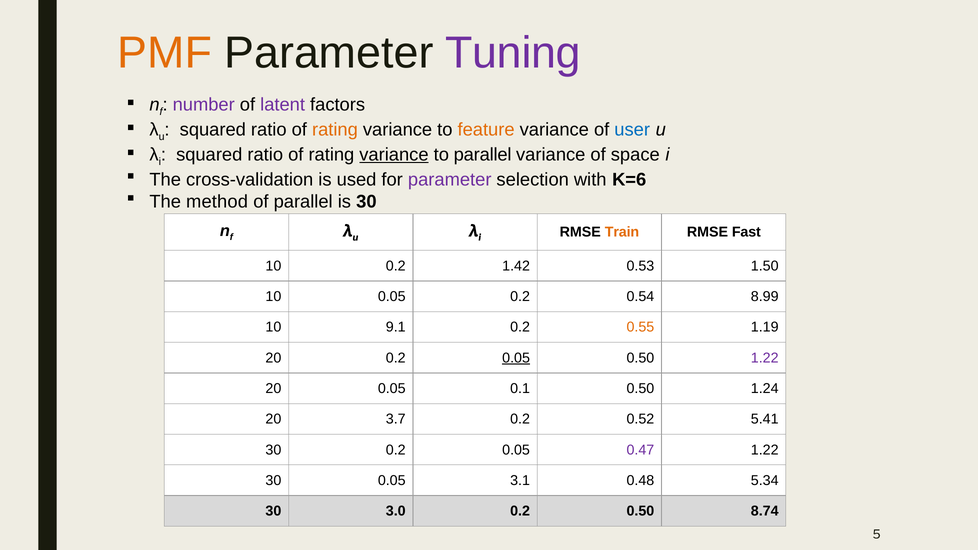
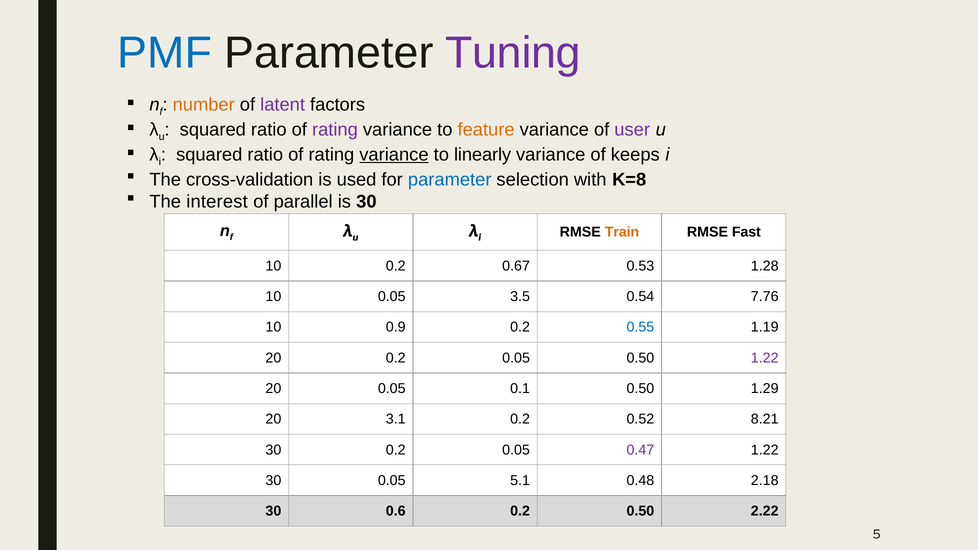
PMF colour: orange -> blue (165, 53)
number colour: purple -> orange (204, 105)
rating colour: orange -> purple (335, 130)
user colour: blue -> purple (632, 130)
to parallel: parallel -> linearly (483, 155)
space: space -> keeps (635, 155)
parameter colour: purple -> blue (450, 180)
K=6: K=6 -> K=8 (629, 180)
method: method -> interest (217, 202)
1.42: 1.42 -> 0.67 (516, 266)
1.50: 1.50 -> 1.28 (765, 266)
0.05 0.2: 0.2 -> 3.5 (520, 297)
8.99: 8.99 -> 7.76 (765, 297)
9.1: 9.1 -> 0.9 (396, 327)
0.55 colour: orange -> blue (640, 327)
0.05 underline: present -> none (516, 358)
1.24: 1.24 -> 1.29 (765, 389)
3.7: 3.7 -> 3.1 (396, 419)
5.41: 5.41 -> 8.21 (765, 419)
3.1: 3.1 -> 5.1 (520, 481)
5.34: 5.34 -> 2.18 (765, 481)
3.0: 3.0 -> 0.6 (396, 511)
8.74: 8.74 -> 2.22 (765, 511)
